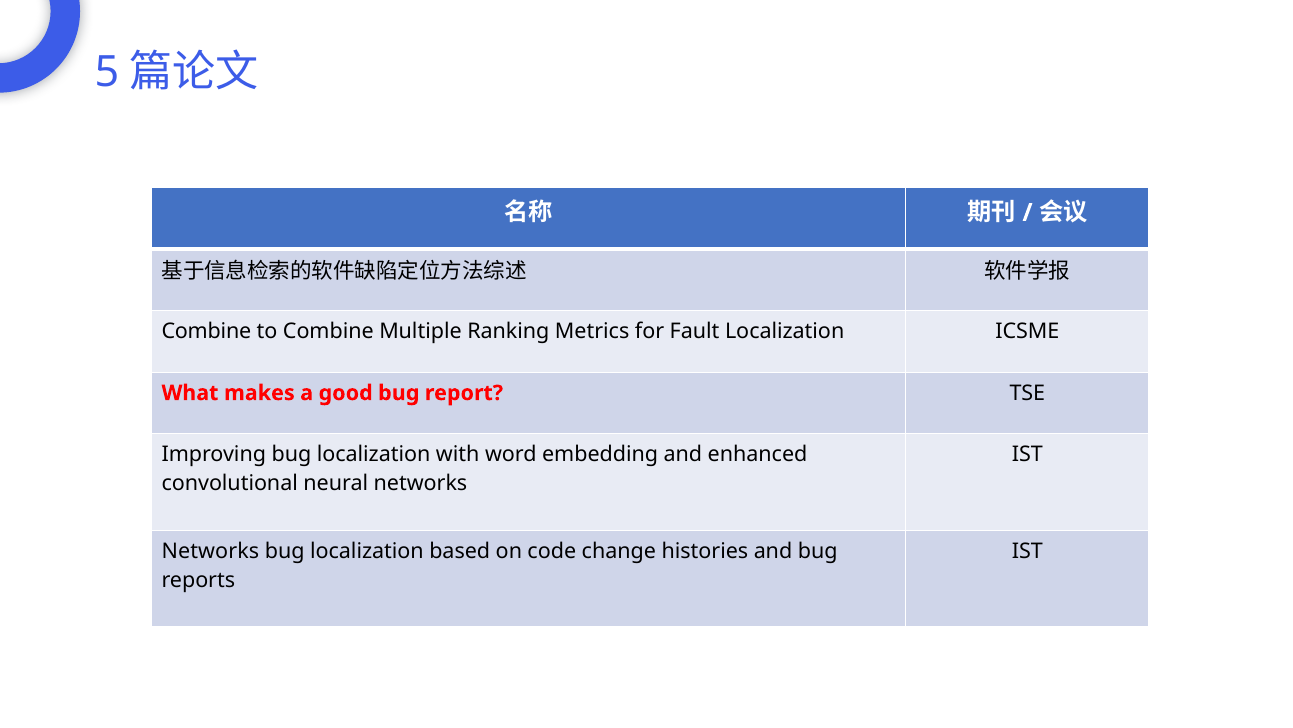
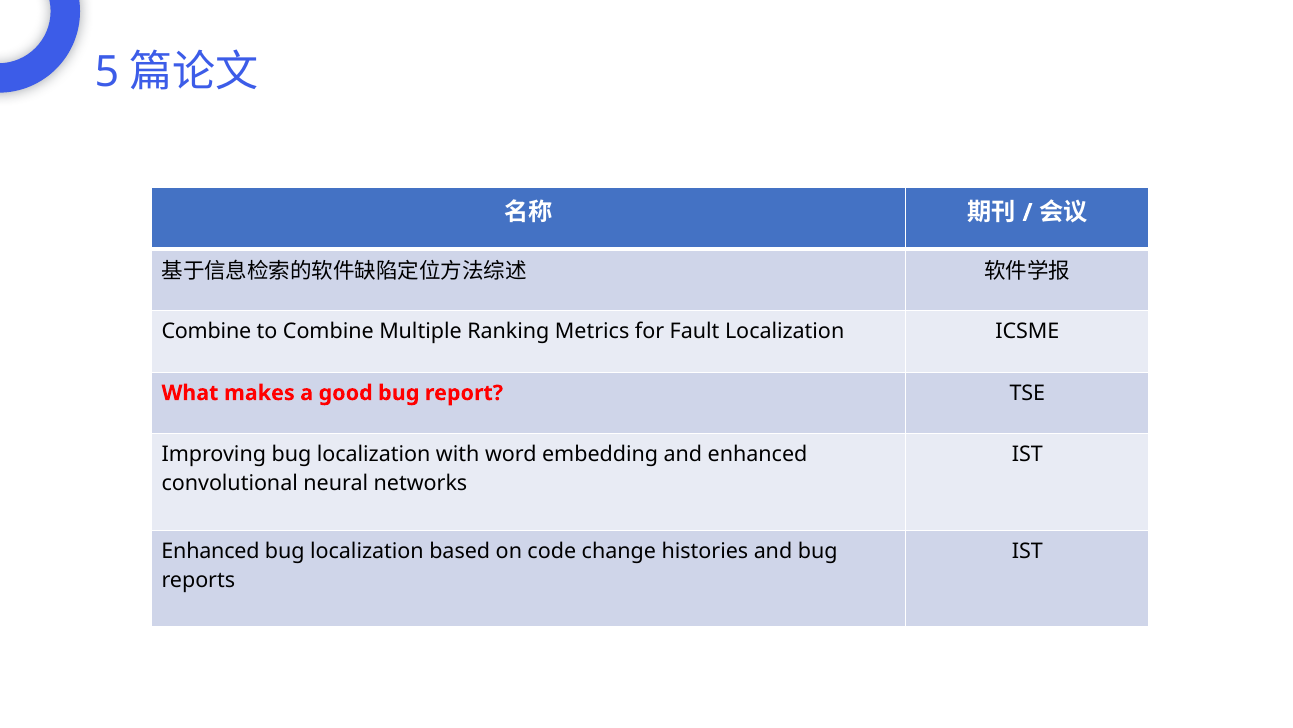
Networks: Networks -> Enhanced (211, 551)
